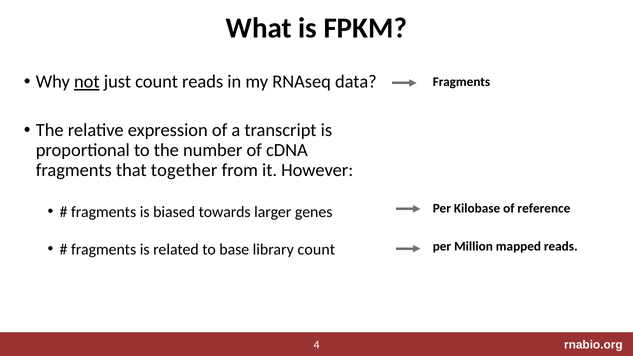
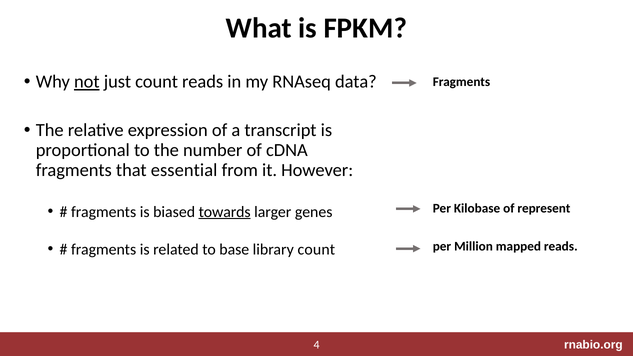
together: together -> essential (184, 170)
reference: reference -> represent (544, 208)
towards underline: none -> present (225, 212)
